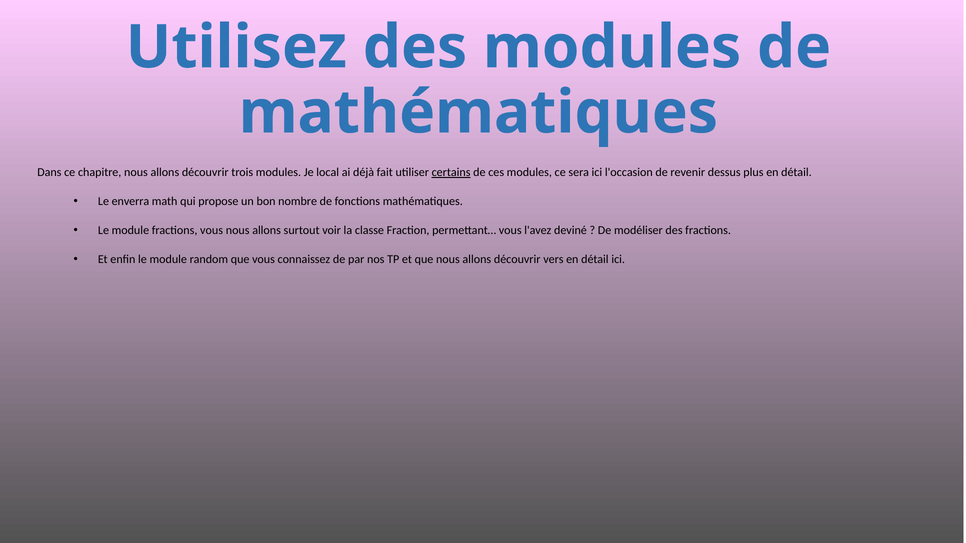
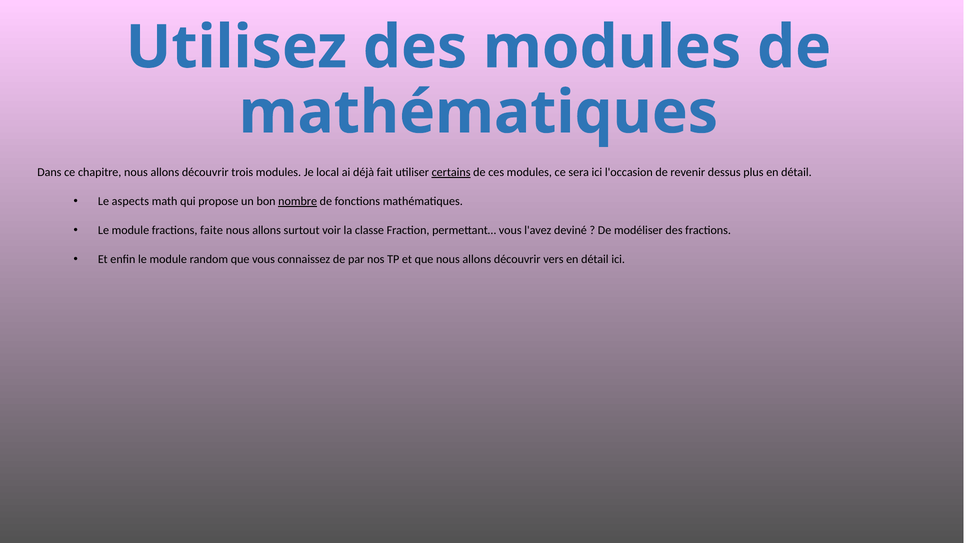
enverra: enverra -> aspects (130, 201)
nombre underline: none -> present (298, 201)
fractions vous: vous -> faite (212, 230)
